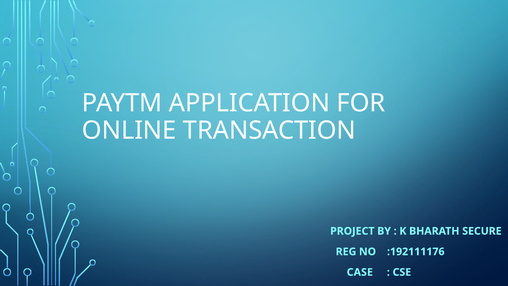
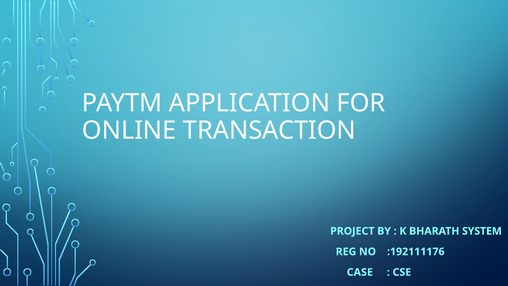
SECURE: SECURE -> SYSTEM (482, 231)
